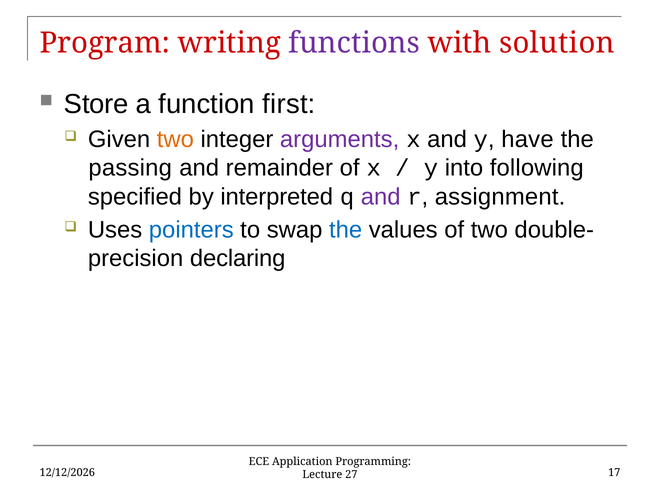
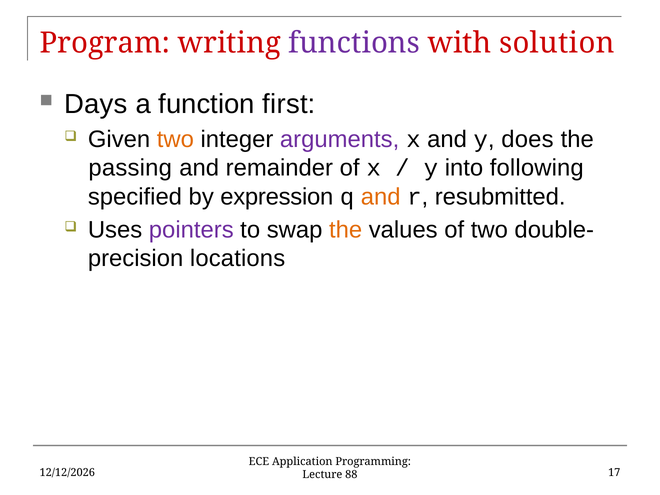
Store: Store -> Days (96, 104)
have: have -> does (527, 140)
interpreted: interpreted -> expression (277, 197)
and colour: purple -> orange (381, 197)
assignment: assignment -> resubmitted (500, 197)
pointers colour: blue -> purple (191, 230)
the colour: blue -> orange (346, 230)
declaring: declaring -> locations (238, 259)
27: 27 -> 88 (351, 475)
